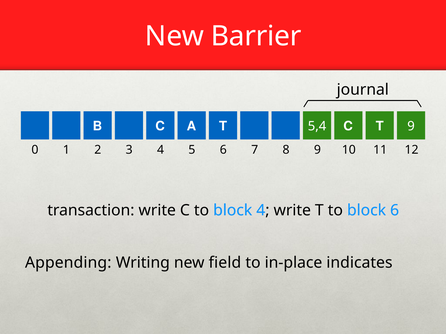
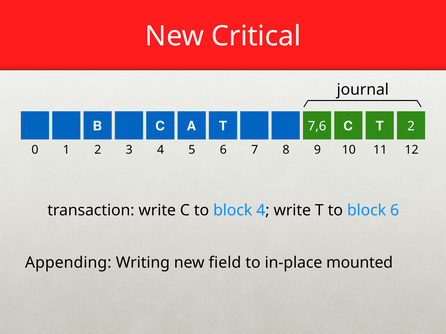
Barrier: Barrier -> Critical (256, 36)
5,4: 5,4 -> 7,6 (317, 126)
T 9: 9 -> 2 (411, 126)
indicates: indicates -> mounted (360, 263)
